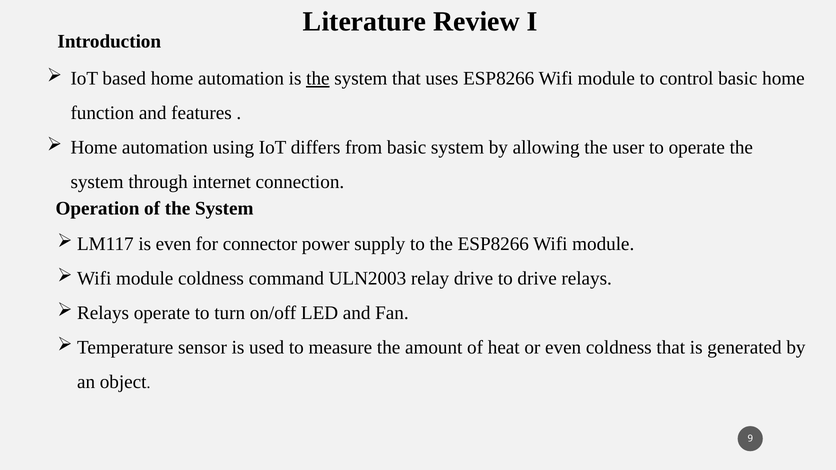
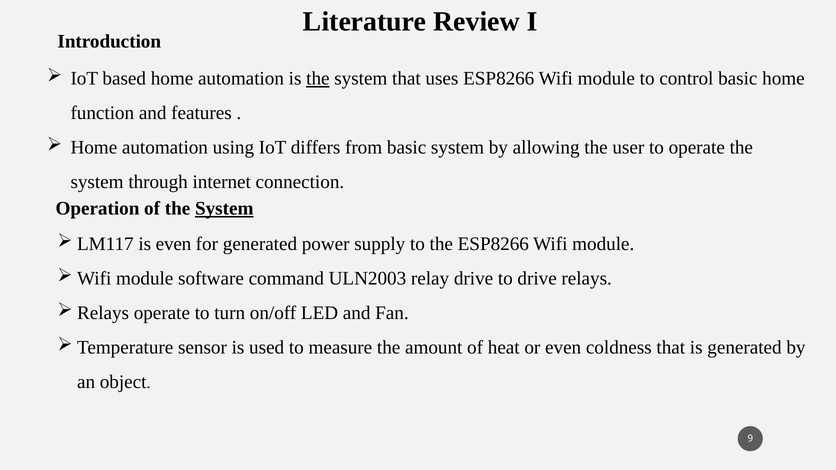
System underline: none -> present (224, 209)
for connector: connector -> generated (260, 244)
module coldness: coldness -> software (211, 279)
